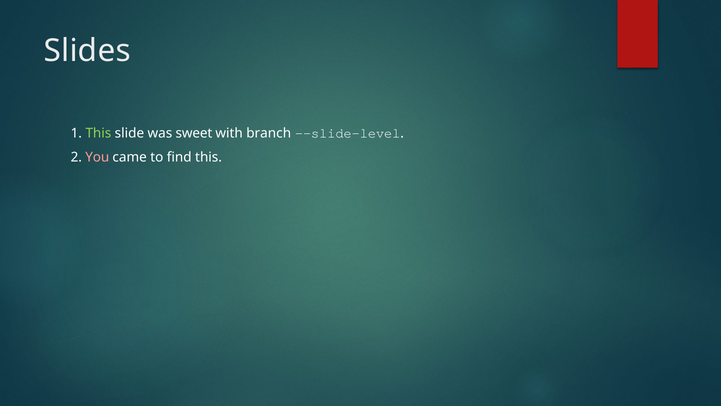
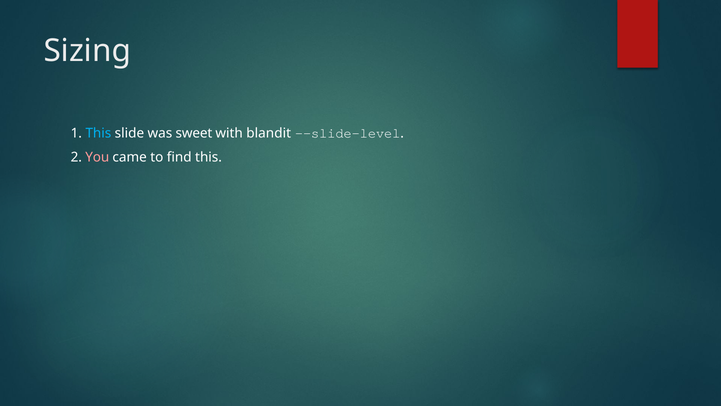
Slides: Slides -> Sizing (87, 51)
This colour: light green -> light blue (98, 133)
branch: branch -> blandit (269, 133)
